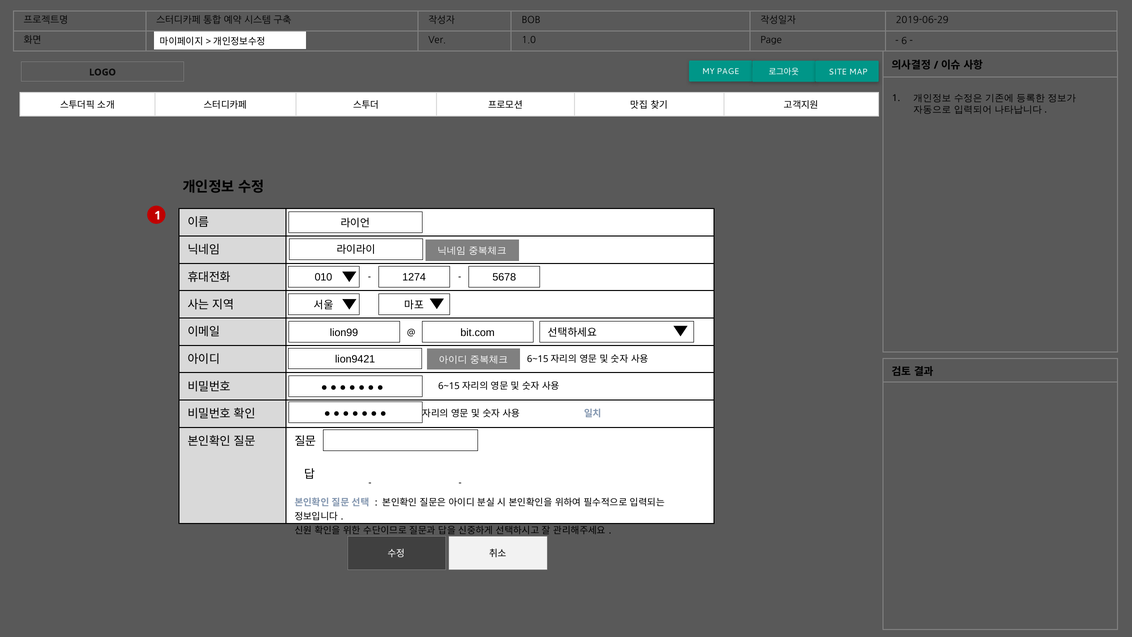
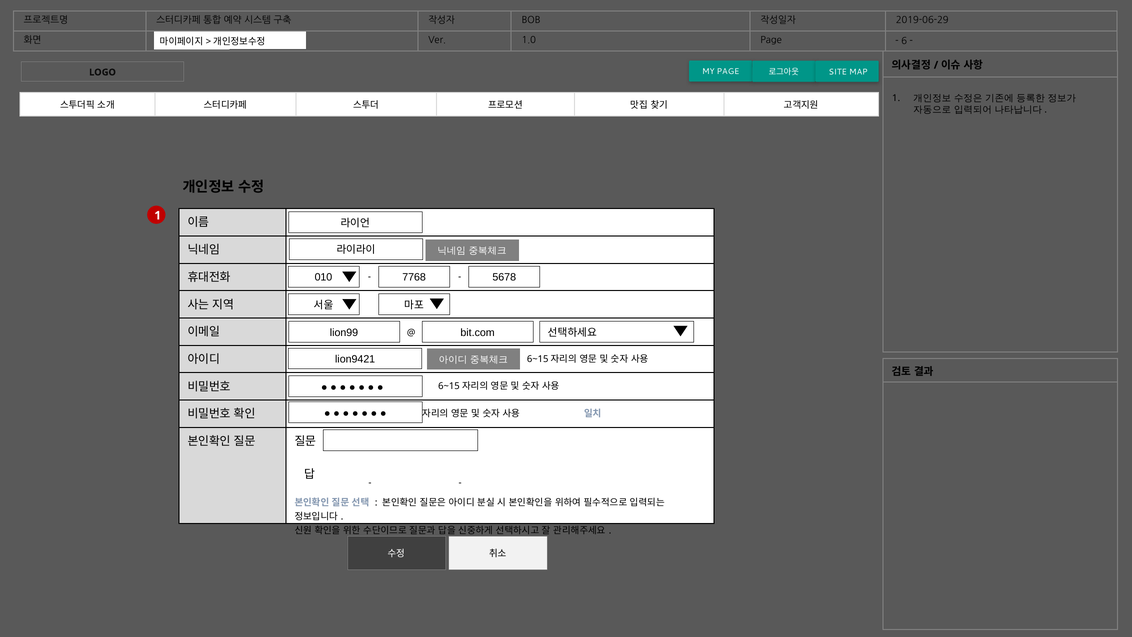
1274: 1274 -> 7768 (414, 277)
